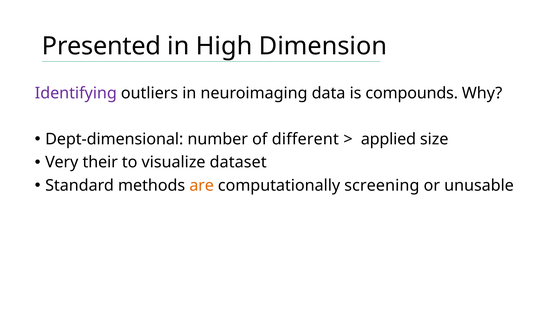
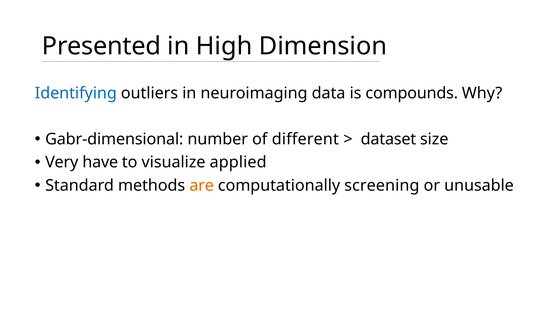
Identifying colour: purple -> blue (76, 93)
Dept-dimensional: Dept-dimensional -> Gabr-dimensional (114, 140)
applied: applied -> dataset (388, 140)
their: their -> have (100, 163)
dataset: dataset -> applied (238, 163)
